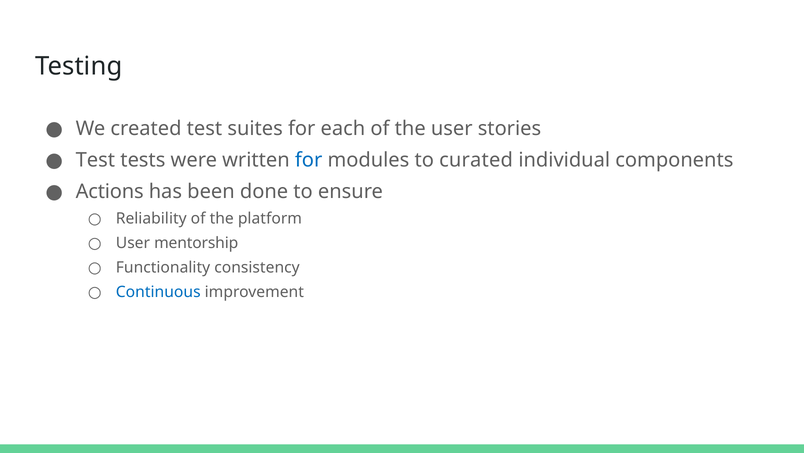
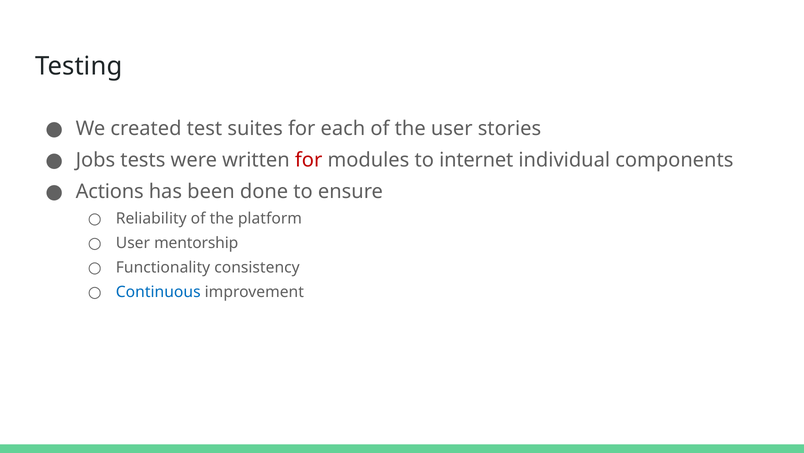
Test: Test -> Jobs (95, 160)
for colour: blue -> red (309, 160)
curated: curated -> internet (476, 160)
